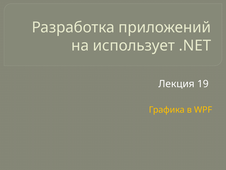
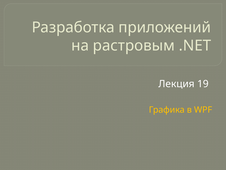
использует: использует -> растровым (134, 46)
